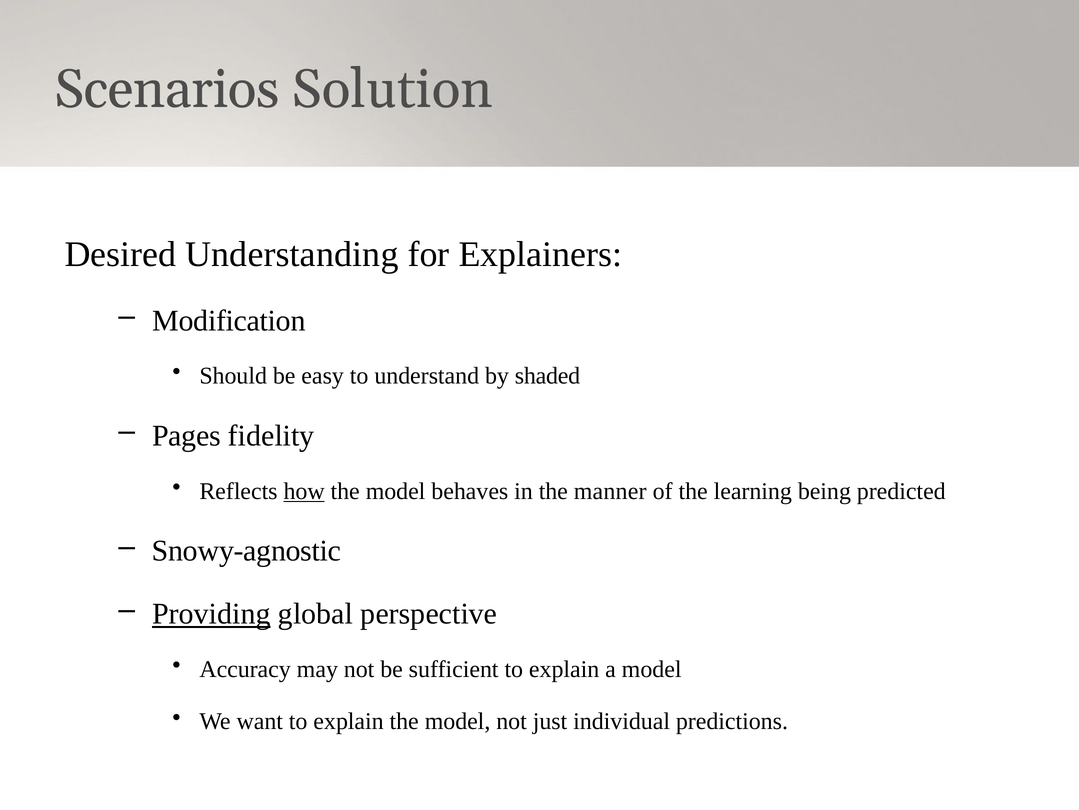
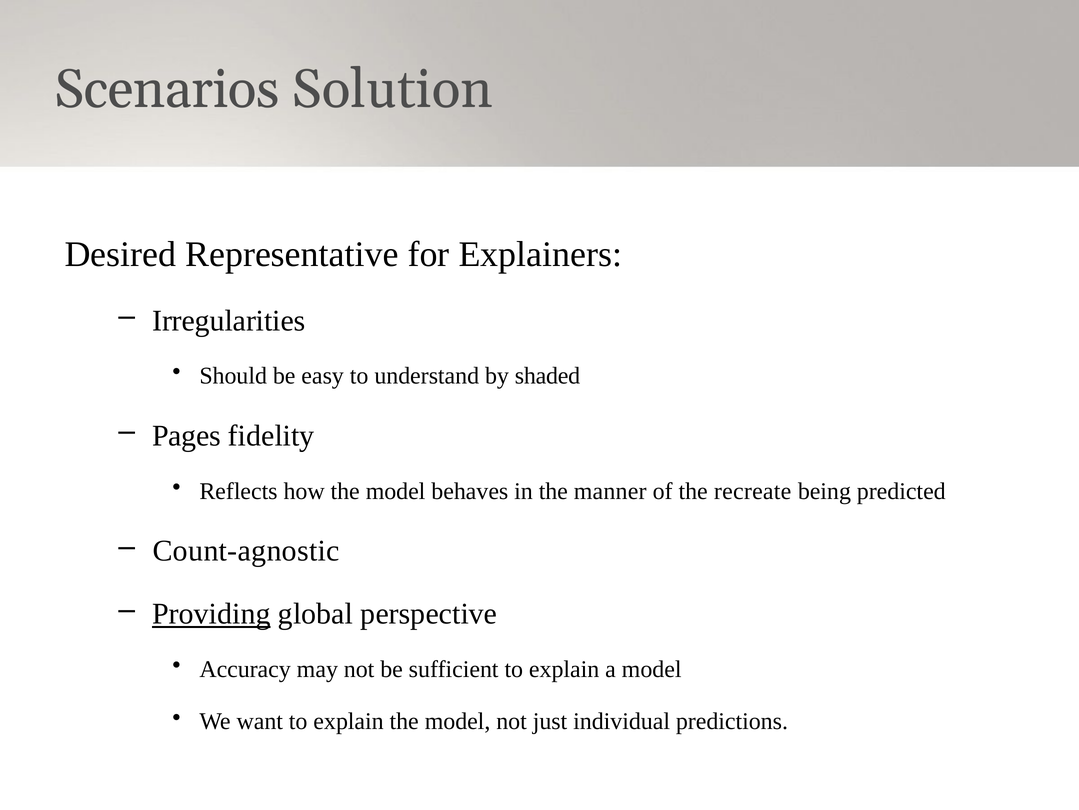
Understanding: Understanding -> Representative (292, 254)
Modification: Modification -> Irregularities (229, 320)
how underline: present -> none (304, 491)
learning: learning -> recreate (753, 491)
Snowy-agnostic: Snowy-agnostic -> Count-agnostic (246, 551)
